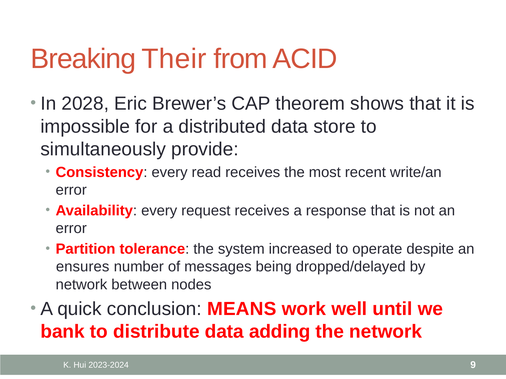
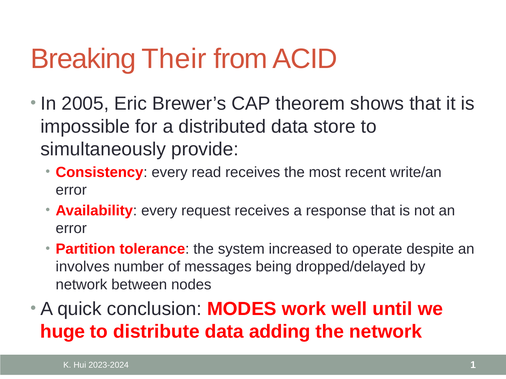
2028: 2028 -> 2005 (85, 104)
ensures: ensures -> involves (83, 267)
MEANS: MEANS -> MODES (242, 309)
bank: bank -> huge (63, 332)
9: 9 -> 1 (473, 365)
